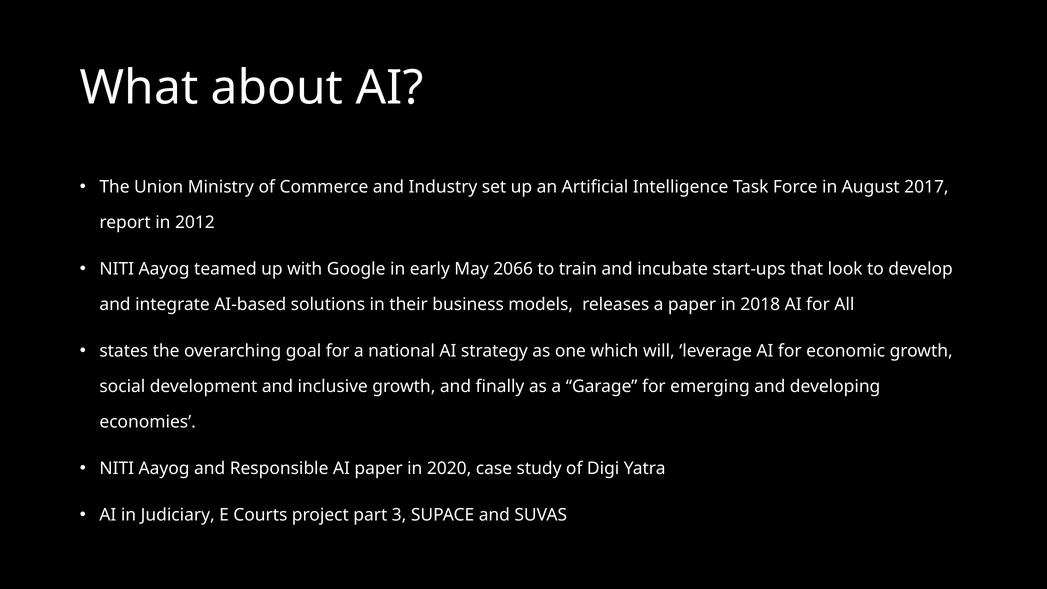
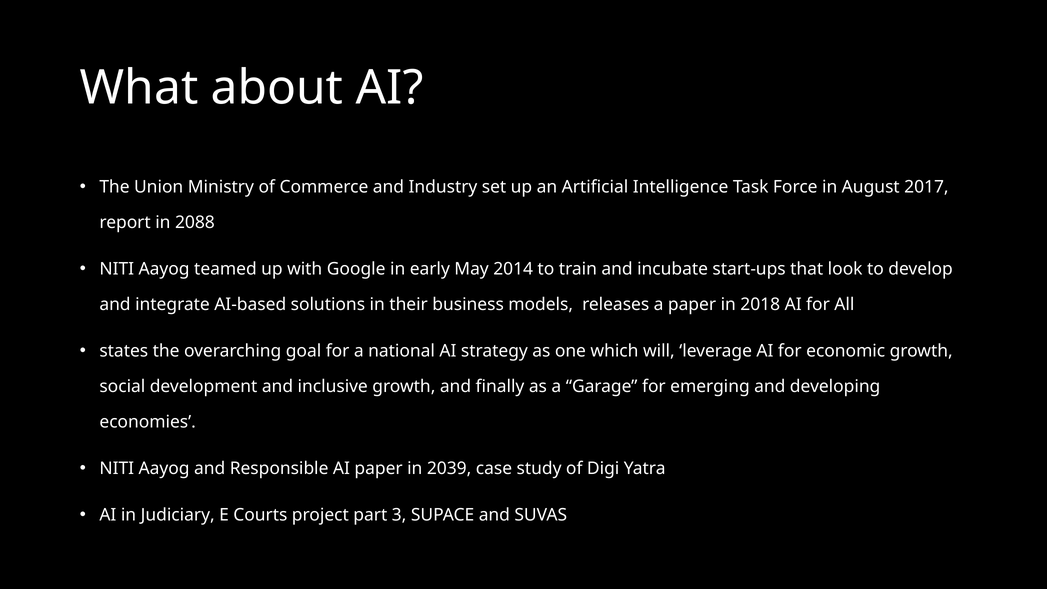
2012: 2012 -> 2088 (195, 223)
2066: 2066 -> 2014 (513, 269)
2020: 2020 -> 2039 (449, 469)
